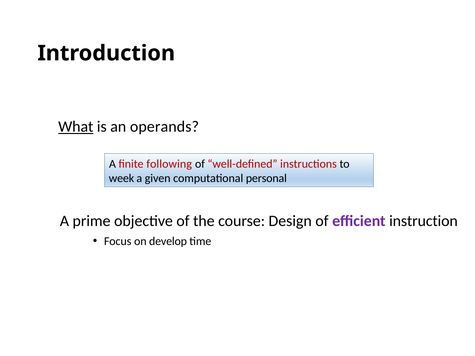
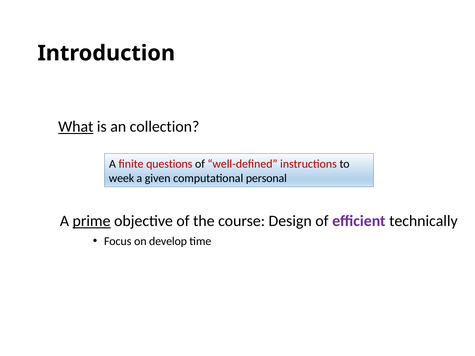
operands: operands -> collection (165, 127)
following: following -> questions (169, 164)
prime underline: none -> present (92, 221)
instruction: instruction -> technically (423, 221)
